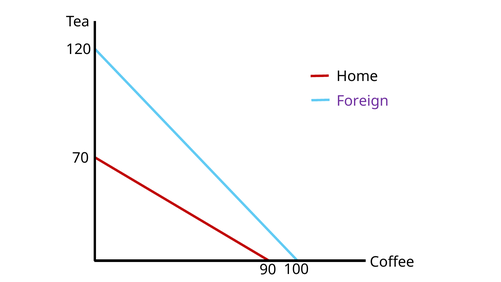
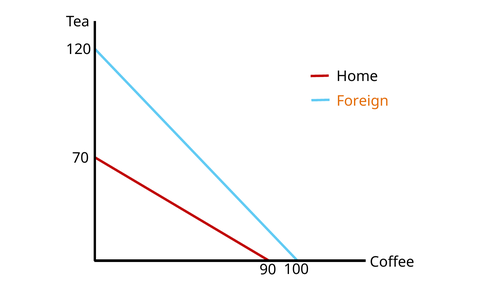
Foreign colour: purple -> orange (363, 101)
